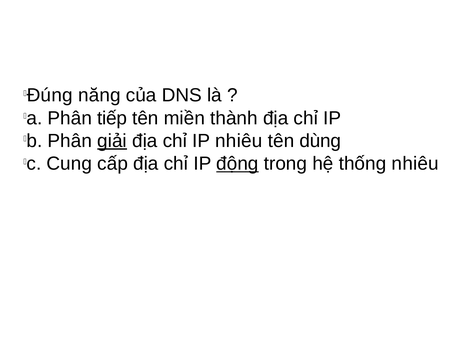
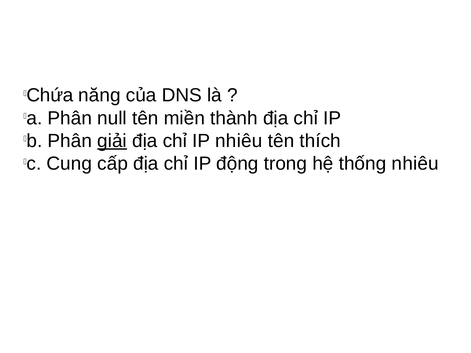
Đúng: Đúng -> Chứa (50, 95)
tiếp: tiếp -> null (112, 118)
dùng: dùng -> thích (320, 141)
động underline: present -> none (237, 164)
